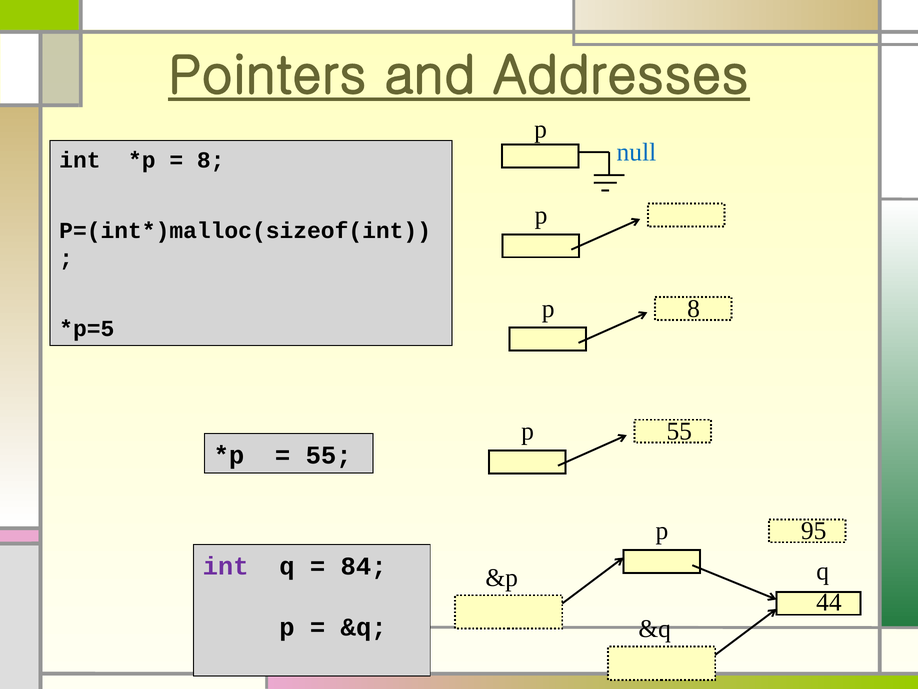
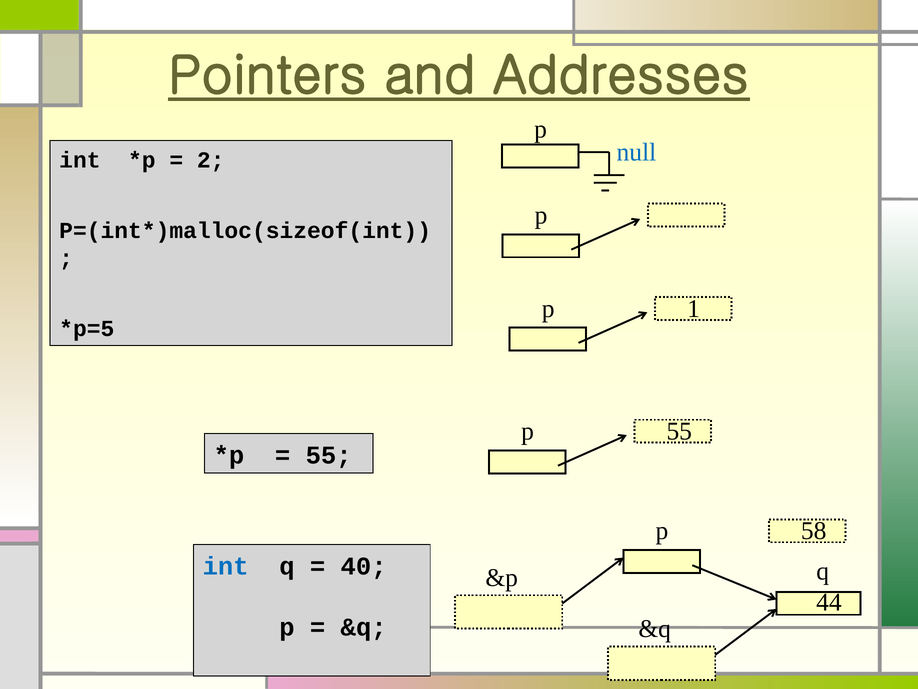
8: 8 -> 2 (211, 160)
p 8: 8 -> 1 (694, 309)
95: 95 -> 58 (814, 531)
int colour: purple -> blue (226, 566)
84: 84 -> 40 (364, 566)
